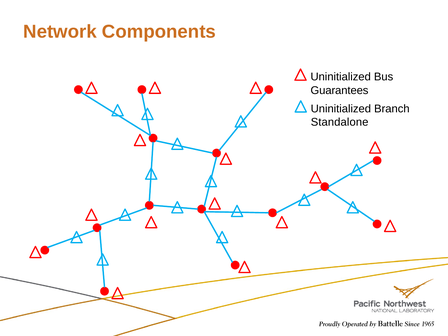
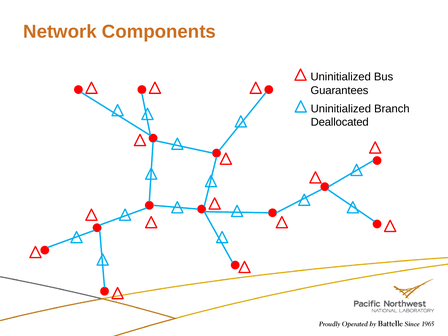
Standalone: Standalone -> Deallocated (340, 122)
